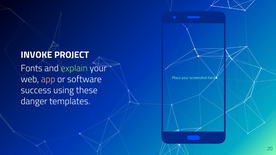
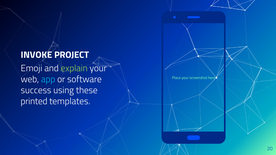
Fonts: Fonts -> Emoji (31, 68)
app colour: pink -> light blue (48, 79)
danger: danger -> printed (34, 102)
